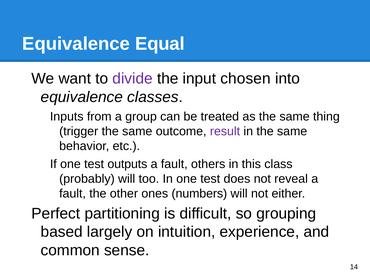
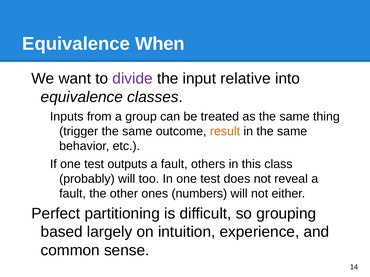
Equal: Equal -> When (160, 44)
chosen: chosen -> relative (246, 79)
result colour: purple -> orange (225, 132)
